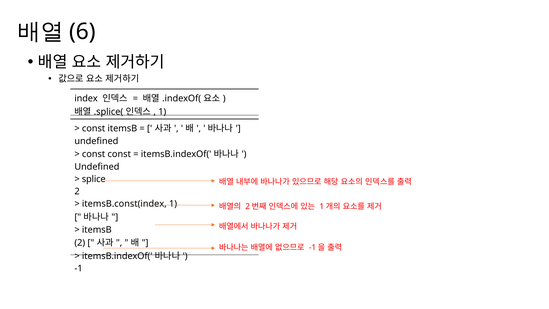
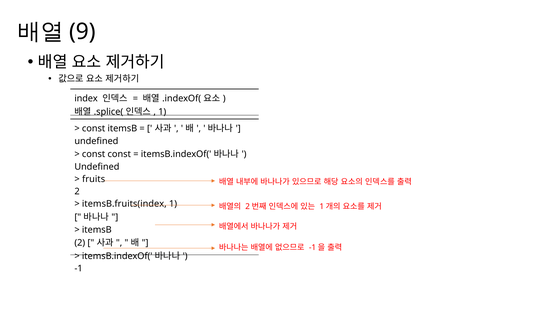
6: 6 -> 9 (82, 32)
splice: splice -> fruits (94, 179)
itemsB.const(index: itemsB.const(index -> itemsB.fruits(index (124, 204)
